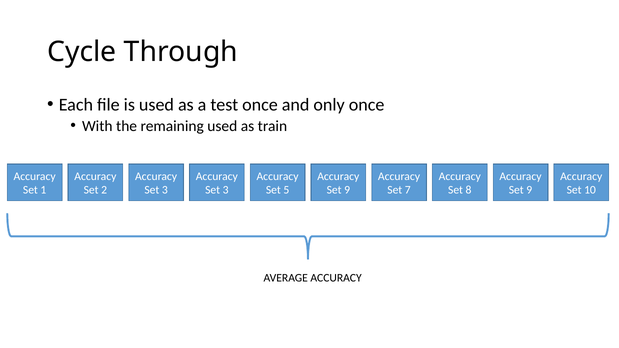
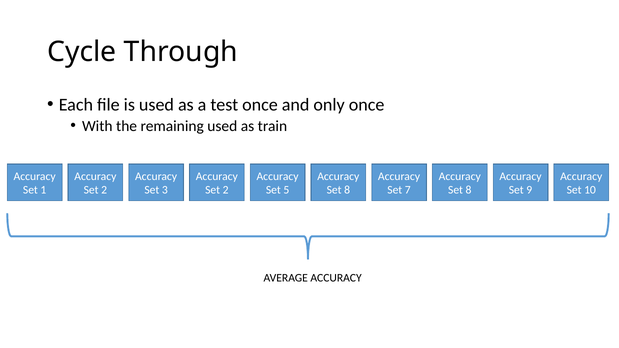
3: 3 -> 2 (226, 190)
9: 9 -> 8 (347, 190)
